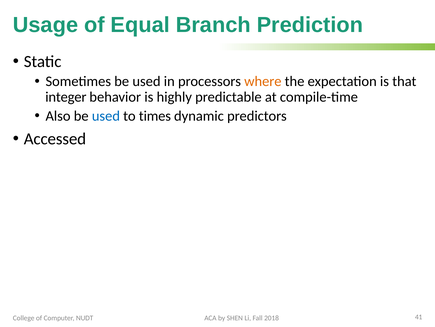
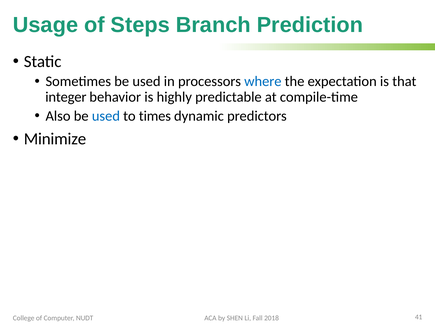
Equal: Equal -> Steps (140, 25)
where colour: orange -> blue (263, 81)
Accessed: Accessed -> Minimize (55, 139)
